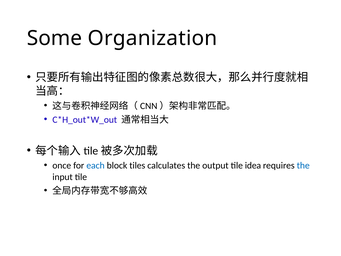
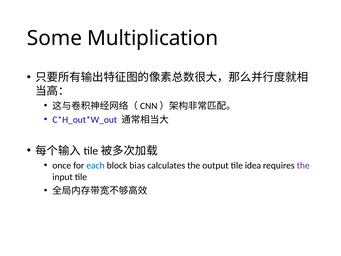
Organization: Organization -> Multiplication (153, 38)
tiles: tiles -> bias (137, 165)
the colour: blue -> purple (303, 165)
